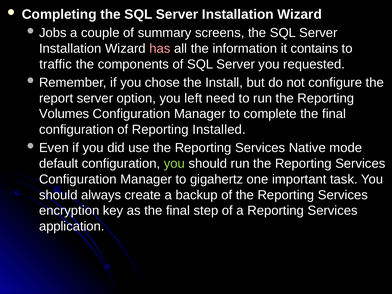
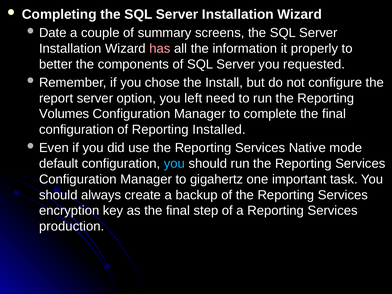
Jobs: Jobs -> Date (53, 33)
contains: contains -> properly (314, 49)
traffic: traffic -> better (56, 64)
you colour: light green -> light blue (174, 164)
application: application -> production (72, 226)
